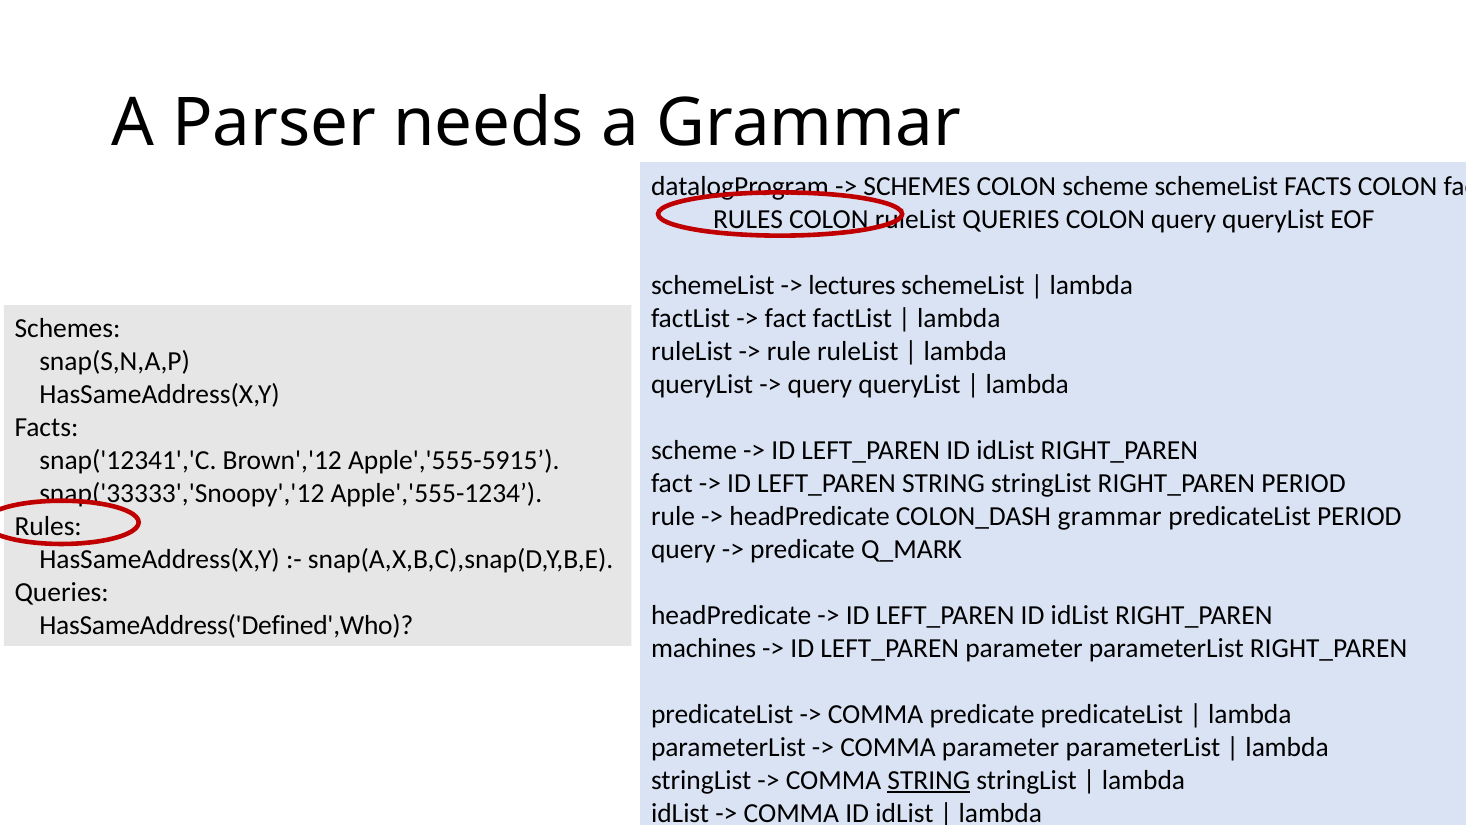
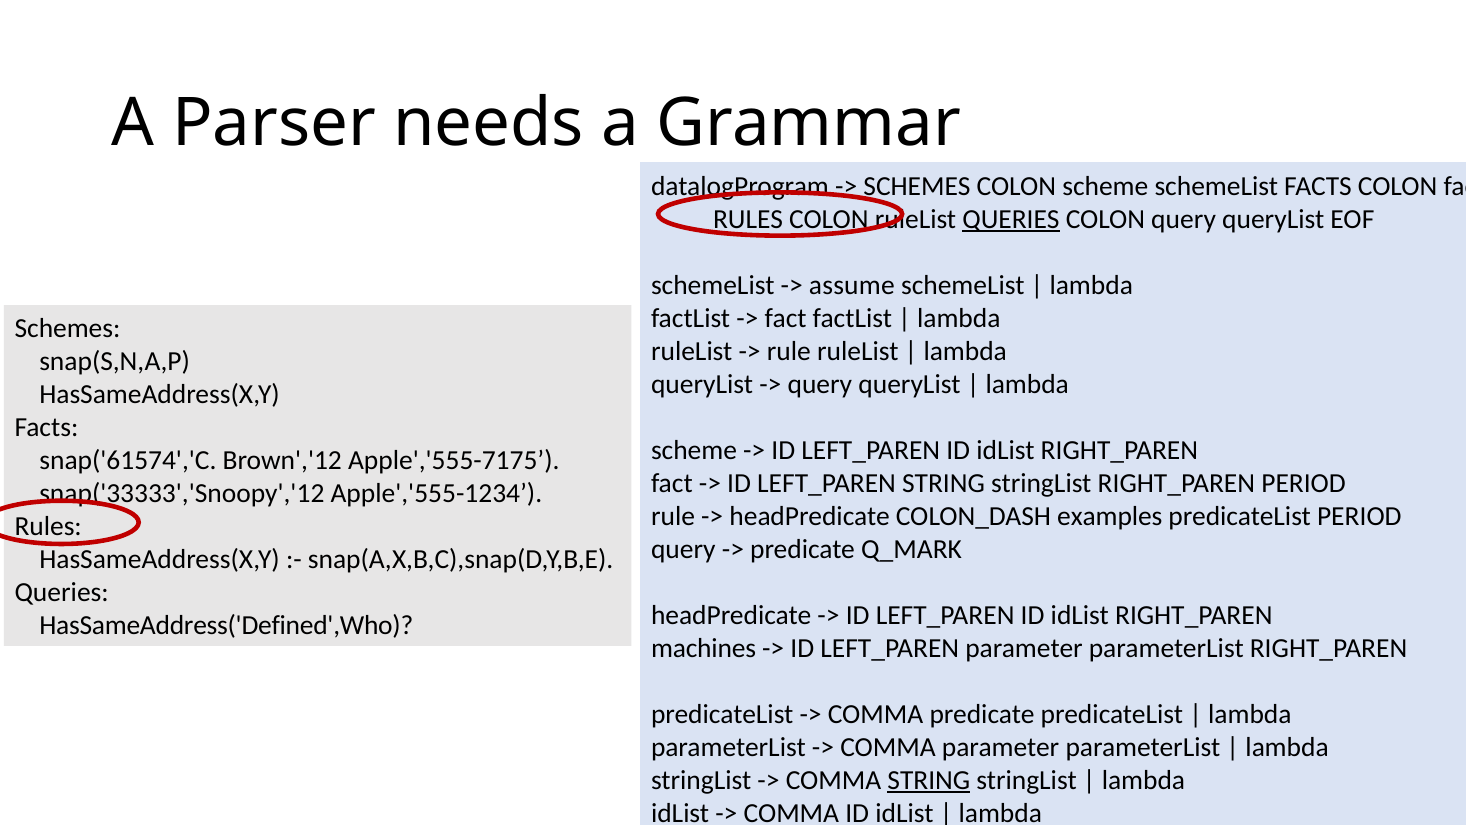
QUERIES underline: none -> present (1011, 219)
lectures: lectures -> assume (852, 285)
snap('12341','C: snap('12341','C -> snap('61574','C (128, 461)
Apple','555-5915: Apple','555-5915 -> Apple','555-7175 (454, 461)
COLON_DASH grammar: grammar -> examples (1110, 516)
